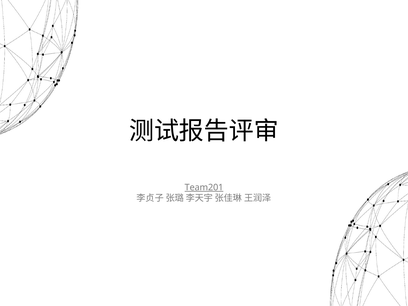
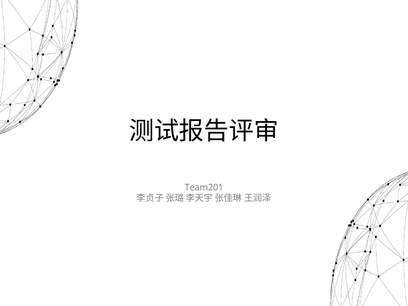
Team201 underline: present -> none (204, 187)
